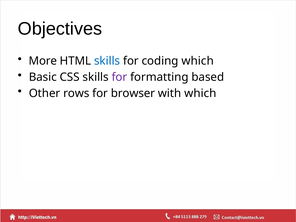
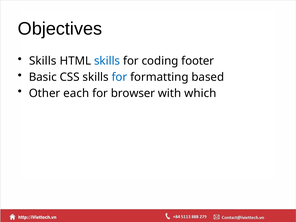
More: More -> Skills (43, 61)
coding which: which -> footer (198, 61)
for colour: purple -> blue (119, 77)
rows: rows -> each (76, 93)
